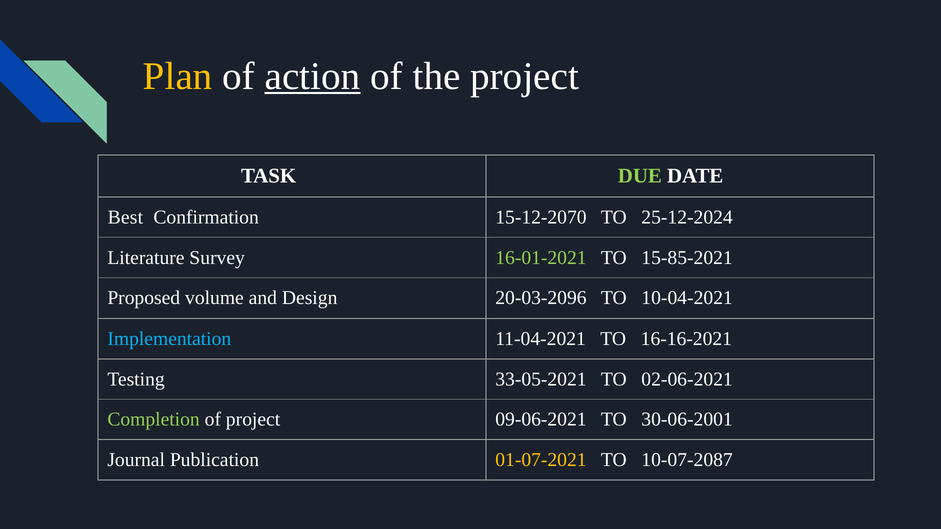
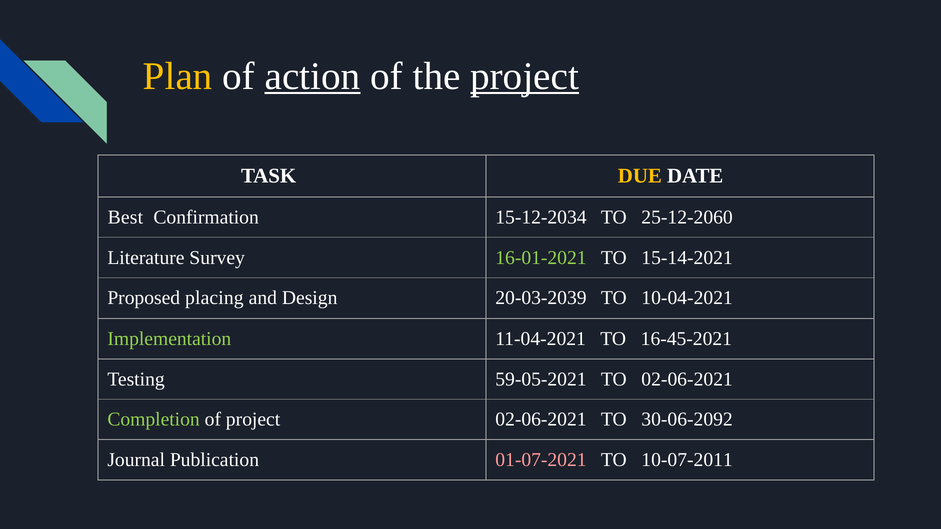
project underline: none -> present (525, 76)
DUE colour: light green -> yellow (640, 176)
15-12-2070: 15-12-2070 -> 15-12-2034 (541, 217)
25-12-2024: 25-12-2024 -> 25-12-2060 (687, 217)
15-85-2021: 15-85-2021 -> 15-14-2021 (687, 258)
volume: volume -> placing (214, 298)
20-03-2096: 20-03-2096 -> 20-03-2039 (541, 298)
Implementation colour: light blue -> light green (169, 339)
16-16-2021: 16-16-2021 -> 16-45-2021 (686, 339)
33-05-2021: 33-05-2021 -> 59-05-2021 (541, 379)
project 09-06-2021: 09-06-2021 -> 02-06-2021 (541, 420)
30-06-2001: 30-06-2001 -> 30-06-2092 (687, 420)
01-07-2021 colour: yellow -> pink (541, 460)
10-07-2087: 10-07-2087 -> 10-07-2011 (687, 460)
